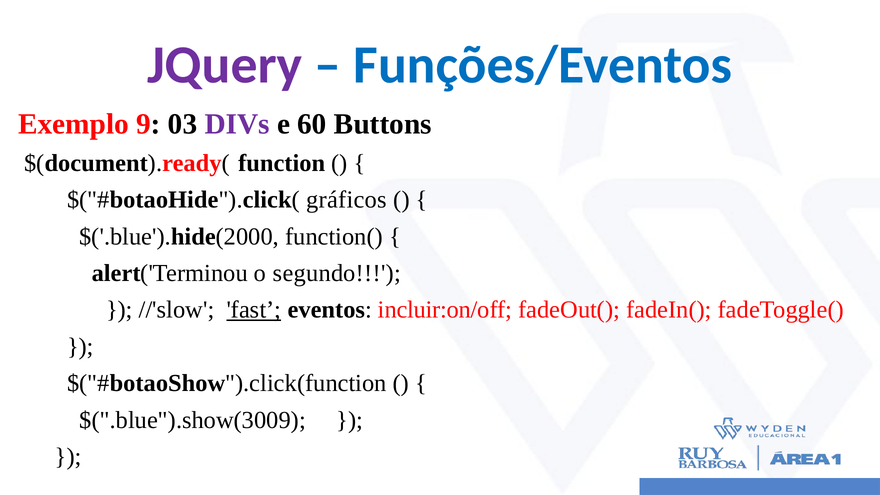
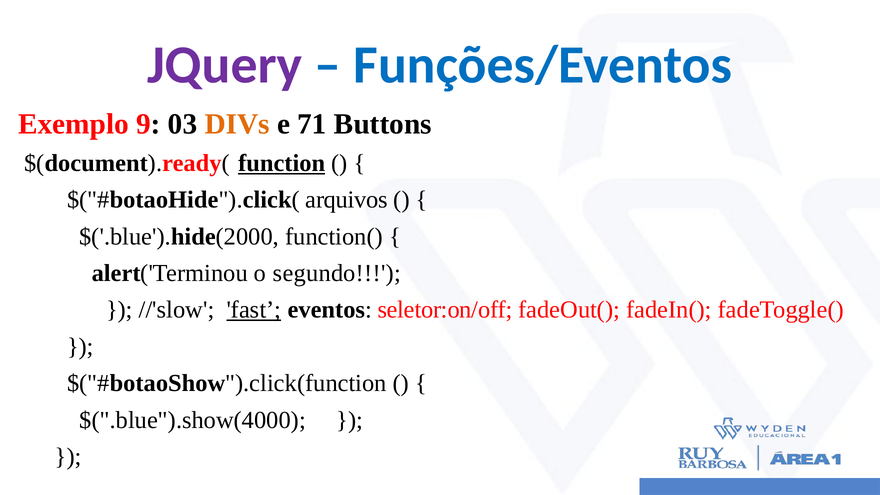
DIVs colour: purple -> orange (237, 124)
60: 60 -> 71 (312, 124)
function underline: none -> present (282, 163)
gráficos: gráficos -> arquivos (347, 200)
incluir:on/off: incluir:on/off -> seletor:on/off (445, 310)
$(".blue").show(3009: $(".blue").show(3009 -> $(".blue").show(4000 (193, 420)
